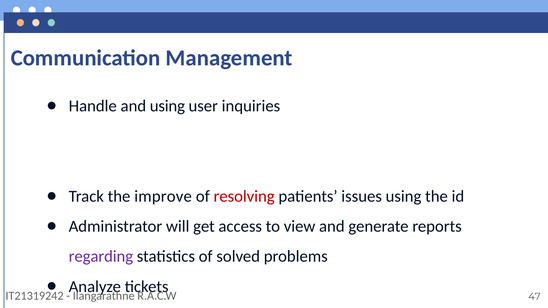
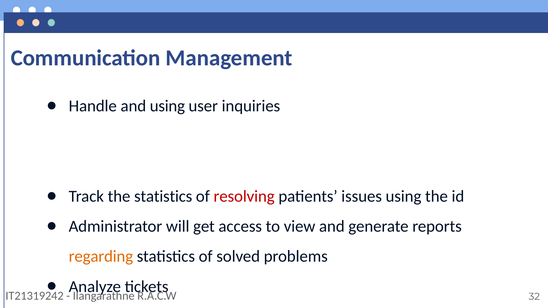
the improve: improve -> statistics (163, 196)
regarding colour: purple -> orange (101, 257)
47: 47 -> 32 (534, 297)
